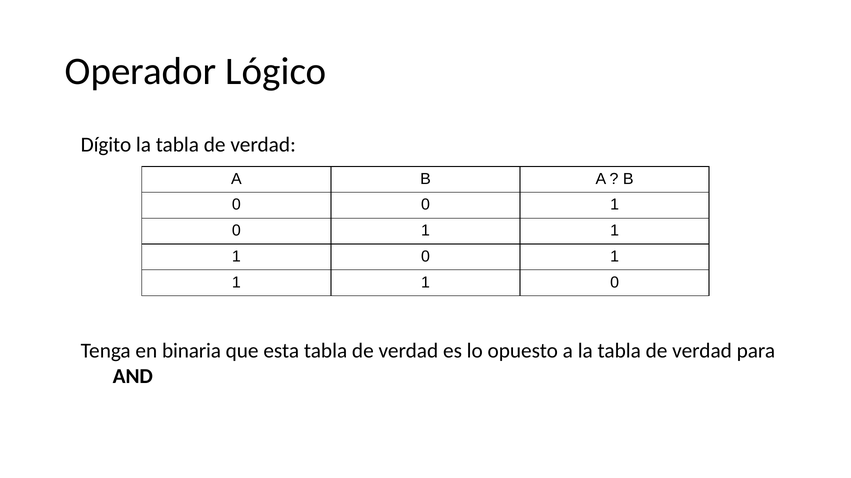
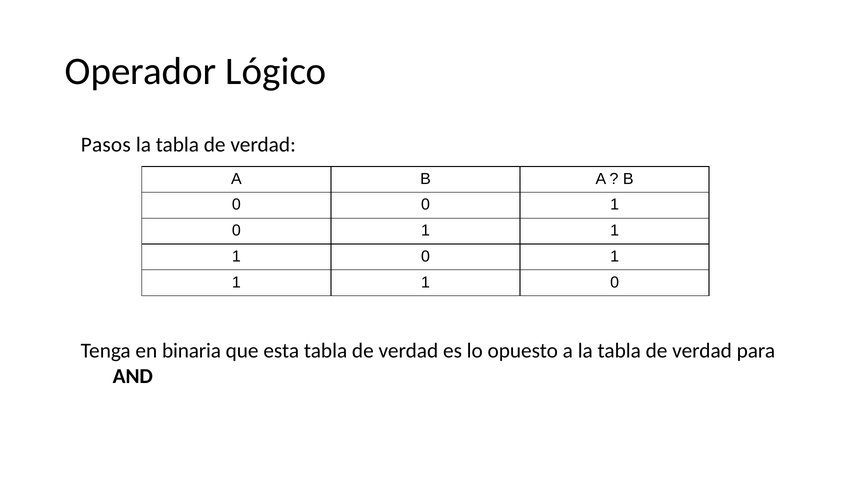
Dígito: Dígito -> Pasos (106, 145)
